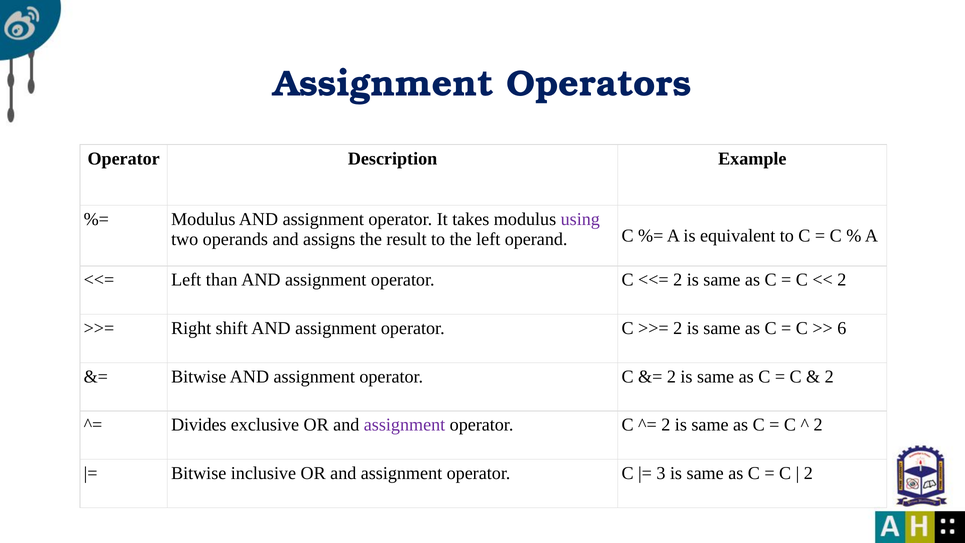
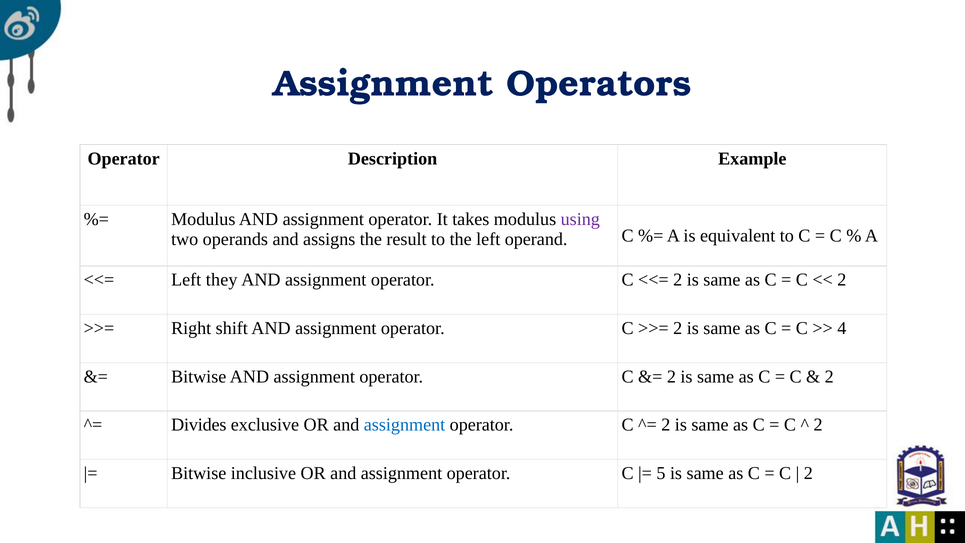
than: than -> they (222, 280)
6: 6 -> 4 (842, 328)
assignment colour: purple -> blue (405, 425)
3: 3 -> 5 (661, 473)
